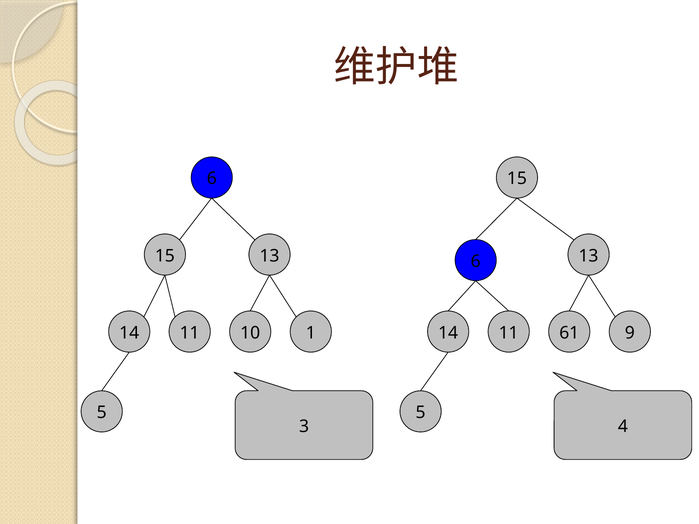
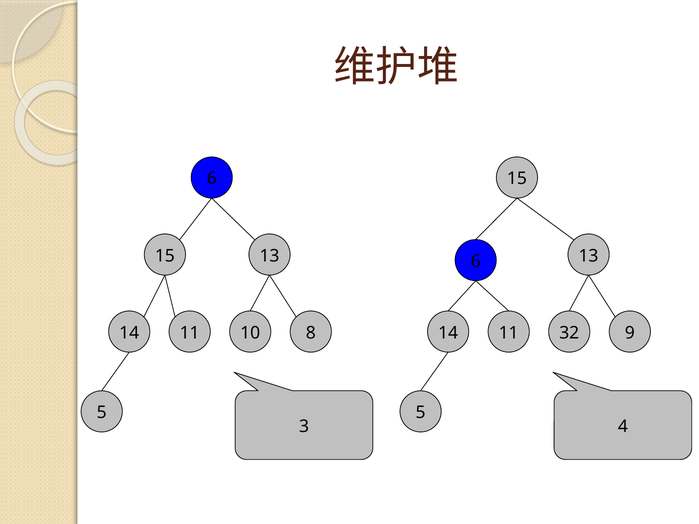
1: 1 -> 8 (311, 333)
61: 61 -> 32 (569, 333)
